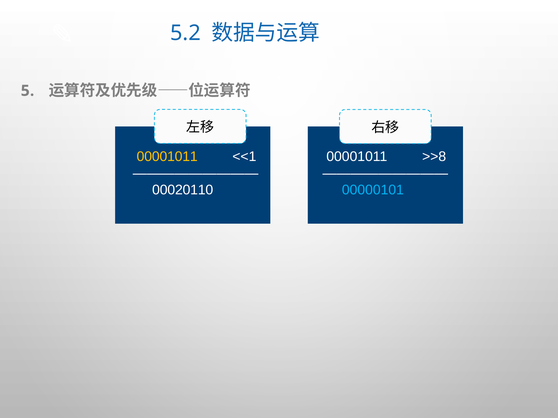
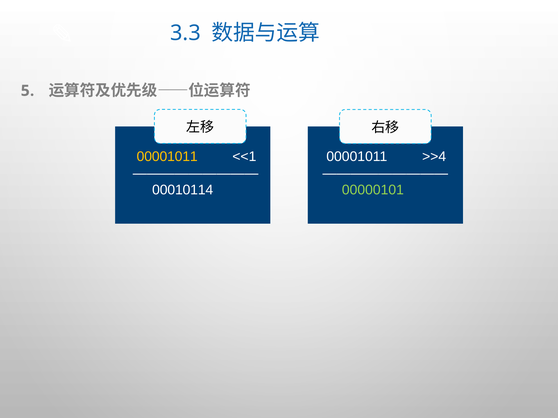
5.2: 5.2 -> 3.3 (185, 33)
>>8: >>8 -> >>4 (434, 157)
00020110: 00020110 -> 00010114 (183, 190)
00000101 colour: light blue -> light green (373, 190)
